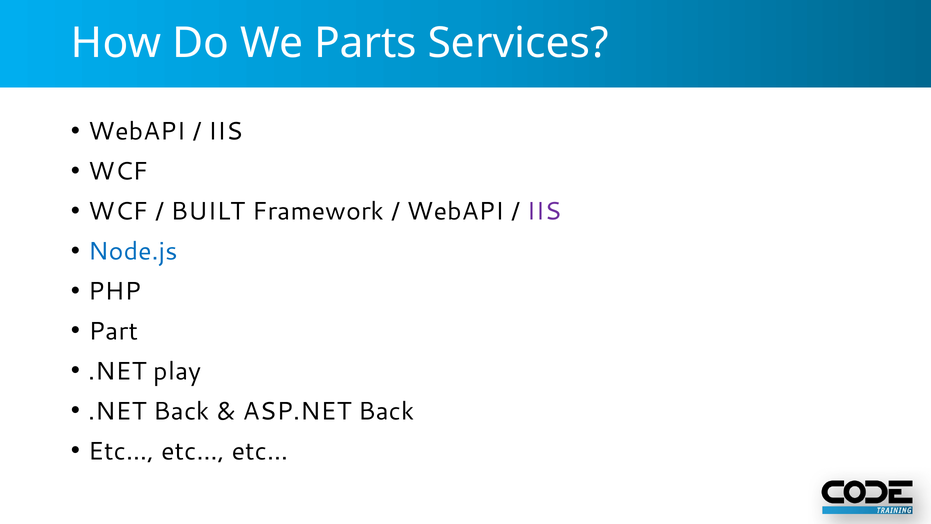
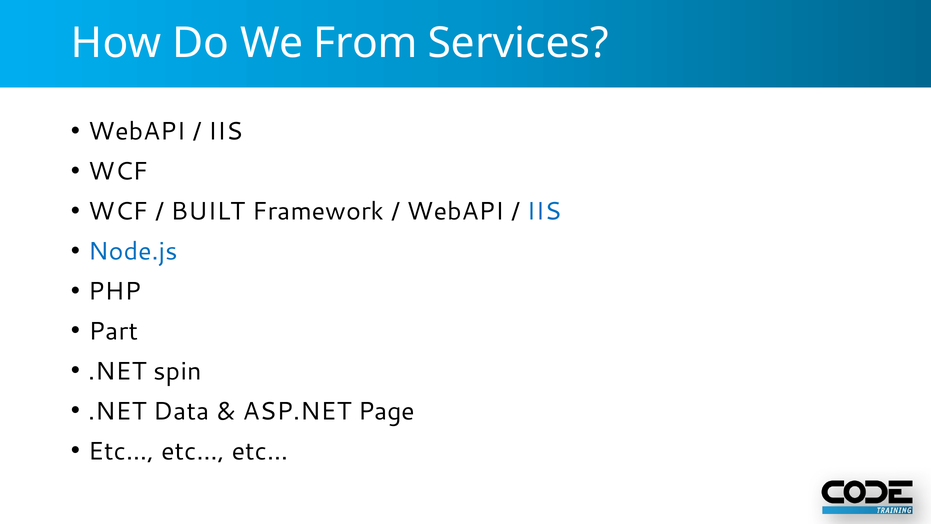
Parts: Parts -> From (366, 43)
IIS colour: purple -> blue (544, 211)
play: play -> spin (177, 371)
.NET Back: Back -> Data (181, 411)
ASP.NET Back: Back -> Page (387, 411)
